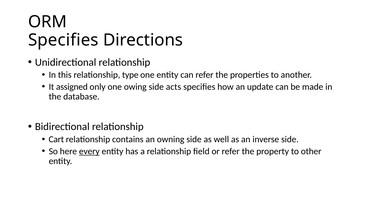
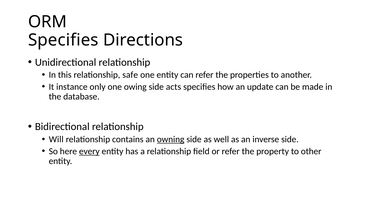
type: type -> safe (130, 75)
assigned: assigned -> instance (72, 87)
Cart: Cart -> Will (56, 139)
owning underline: none -> present (171, 139)
